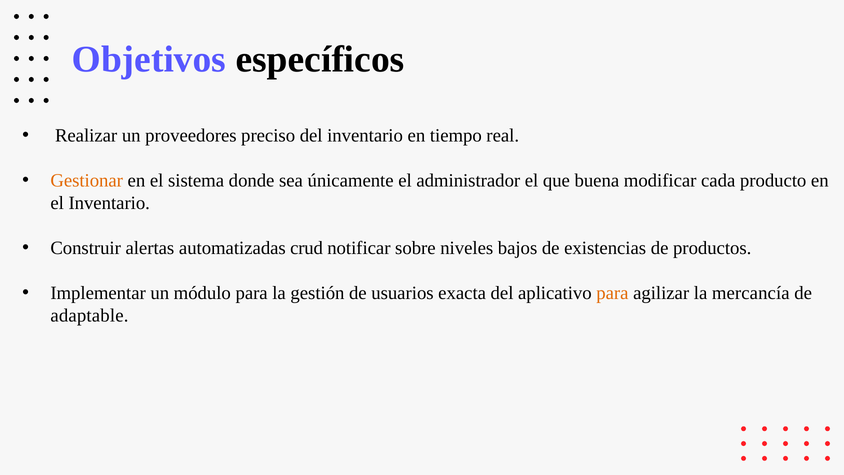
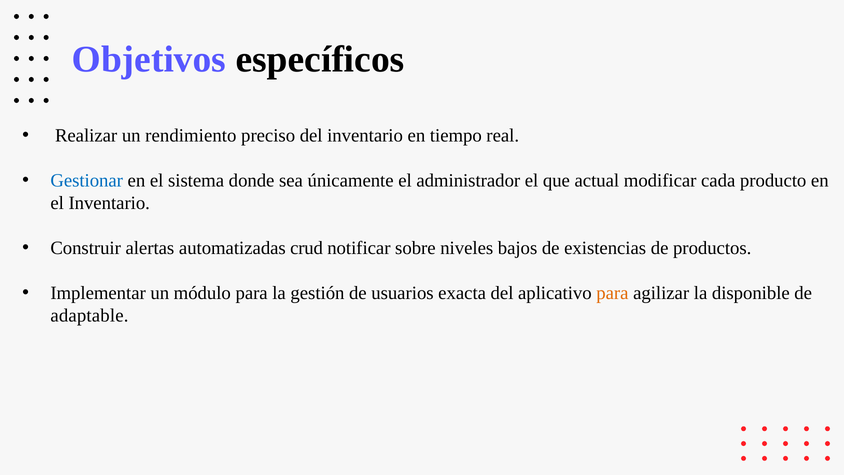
proveedores: proveedores -> rendimiento (191, 135)
Gestionar colour: orange -> blue (87, 180)
buena: buena -> actual (597, 180)
mercancía: mercancía -> disponible (751, 293)
